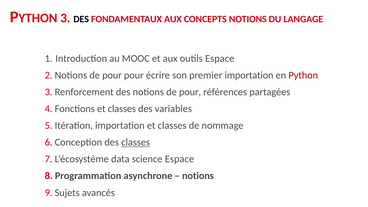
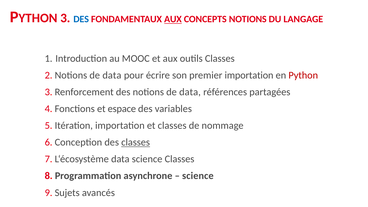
DES colour: black -> blue (81, 19)
AUX underline: none -> present (173, 19)
outils Espace: Espace -> Classes (220, 59)
2 Notions de pour: pour -> data (112, 75)
des notions de pour: pour -> data (190, 92)
Fonctions et classes: classes -> espace (122, 109)
science Espace: Espace -> Classes (180, 159)
notions: notions -> science (198, 176)
